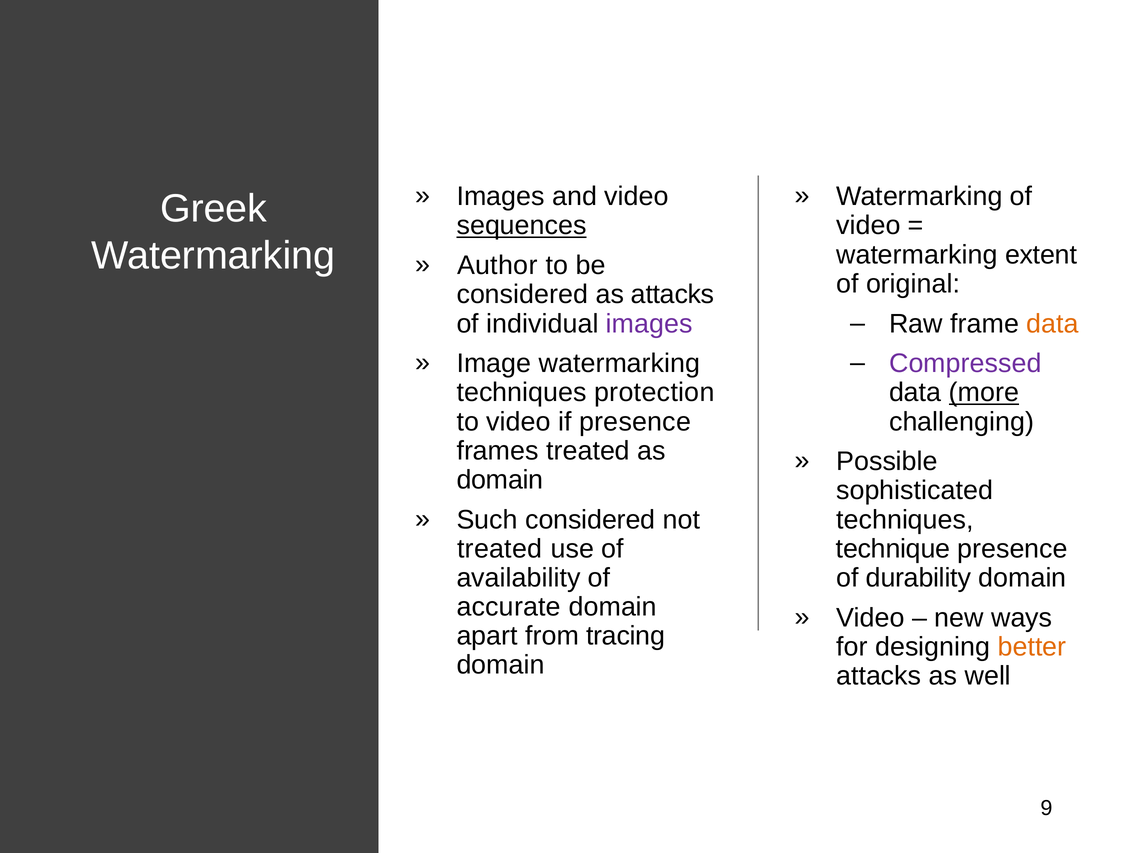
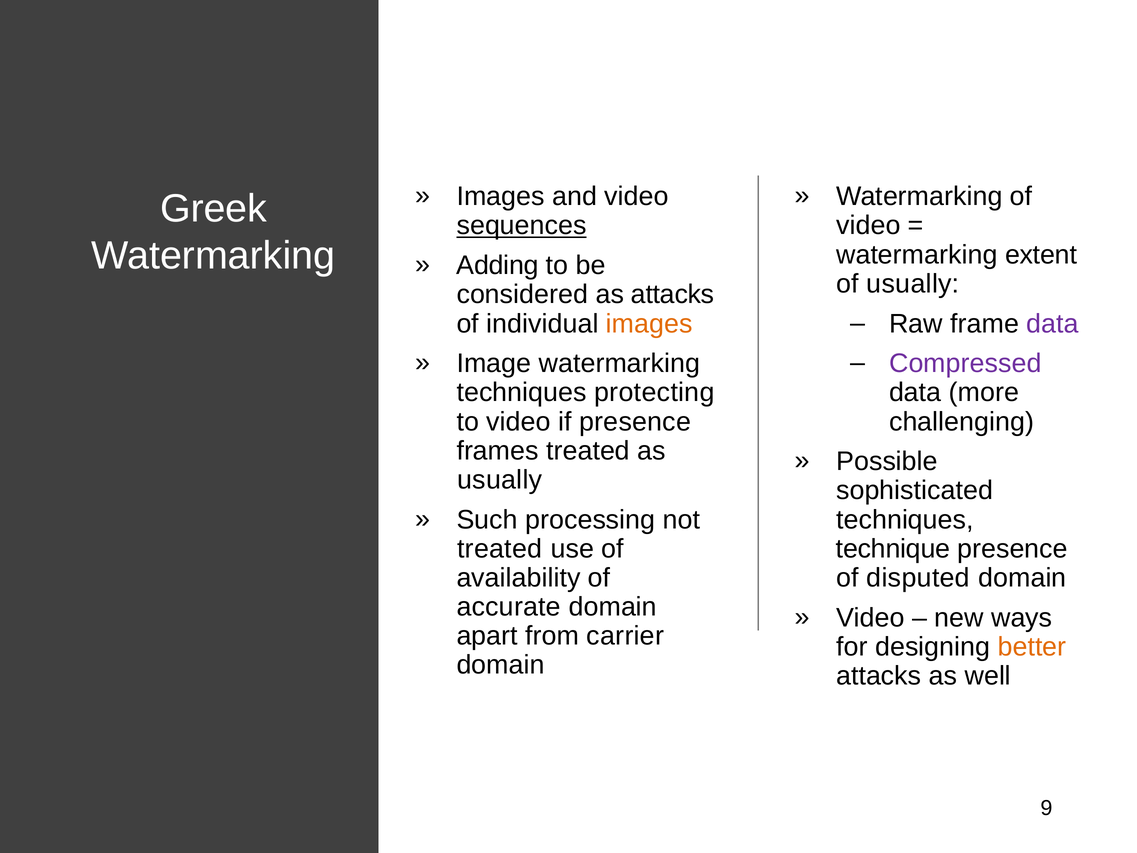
Author: Author -> Adding (498, 265)
of original: original -> usually (913, 284)
data colour: orange -> purple (1053, 324)
images colour: purple -> orange (649, 324)
protection: protection -> protecting (654, 392)
more underline: present -> none (984, 392)
domain: domain -> usually (500, 480)
Such considered: considered -> processing (590, 520)
durability: durability -> disputed (918, 578)
tracing: tracing -> carrier (625, 636)
